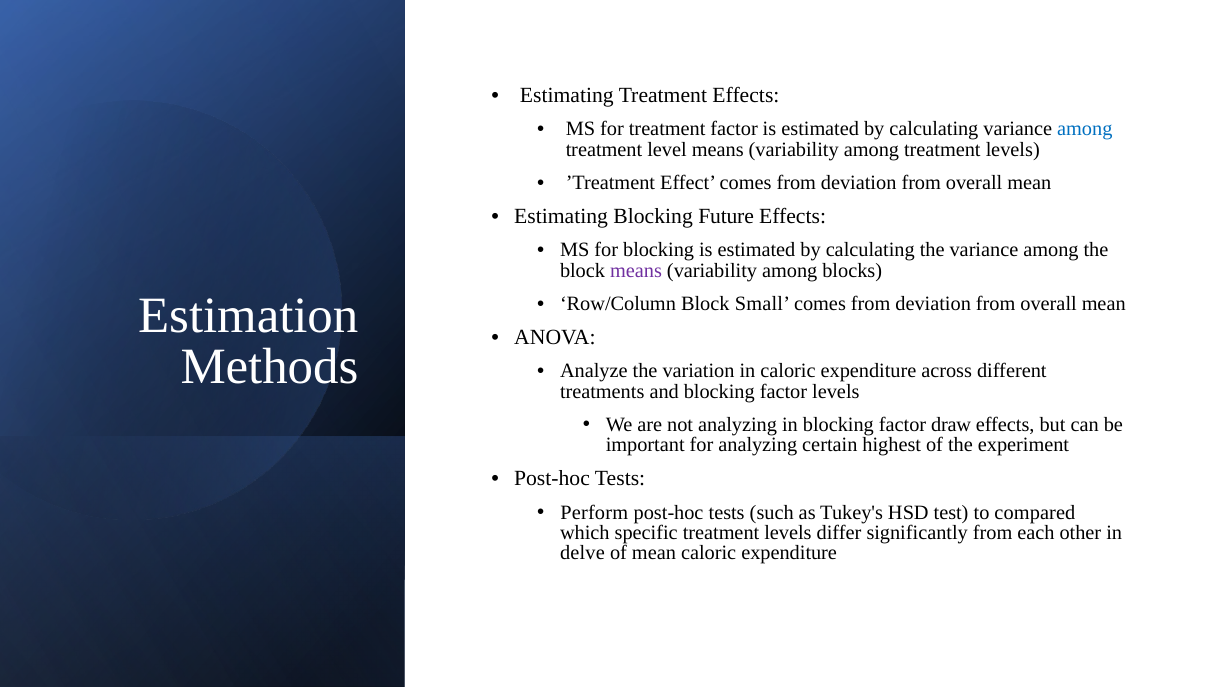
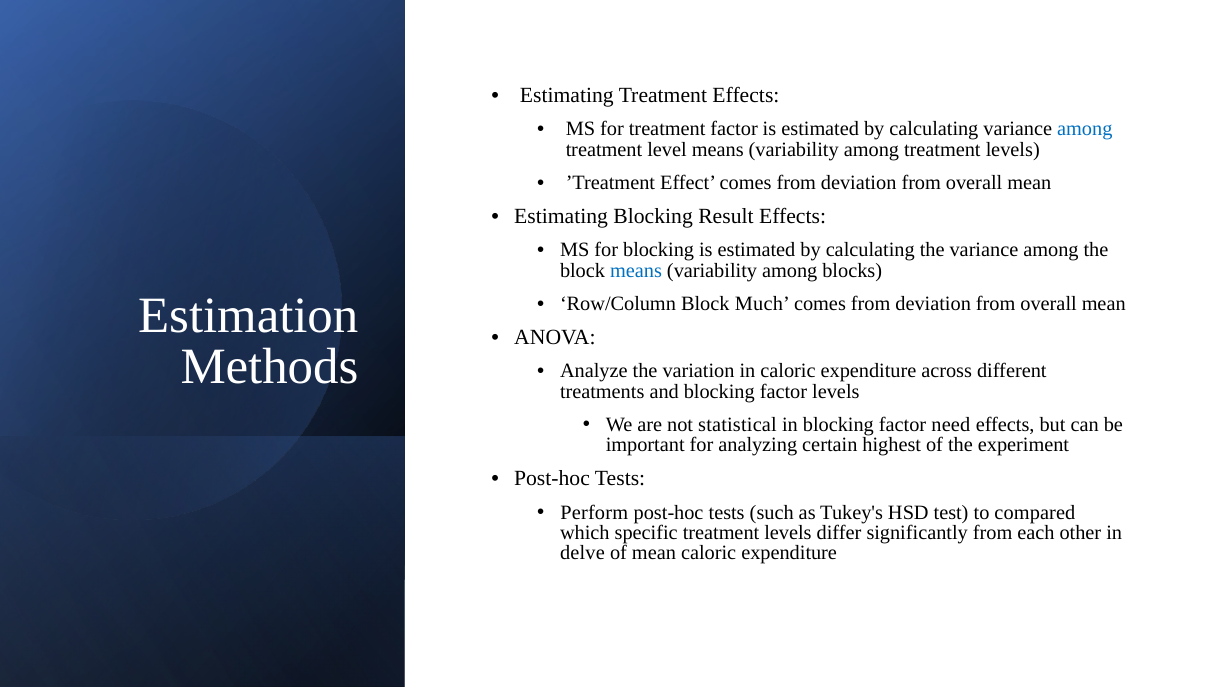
Future: Future -> Result (726, 217)
means colour: purple -> blue (636, 271)
Small: Small -> Much (762, 304)
not analyzing: analyzing -> statistical (737, 425)
draw: draw -> need (951, 425)
